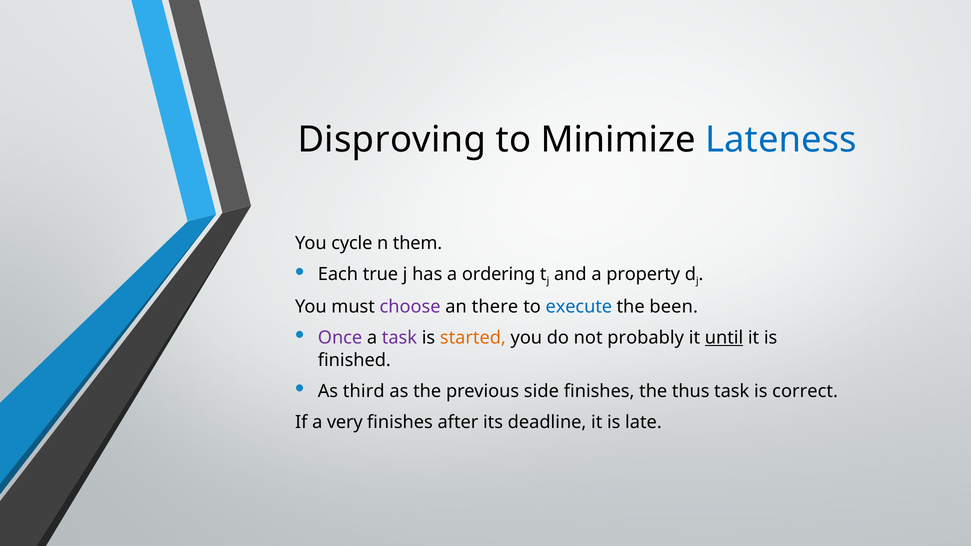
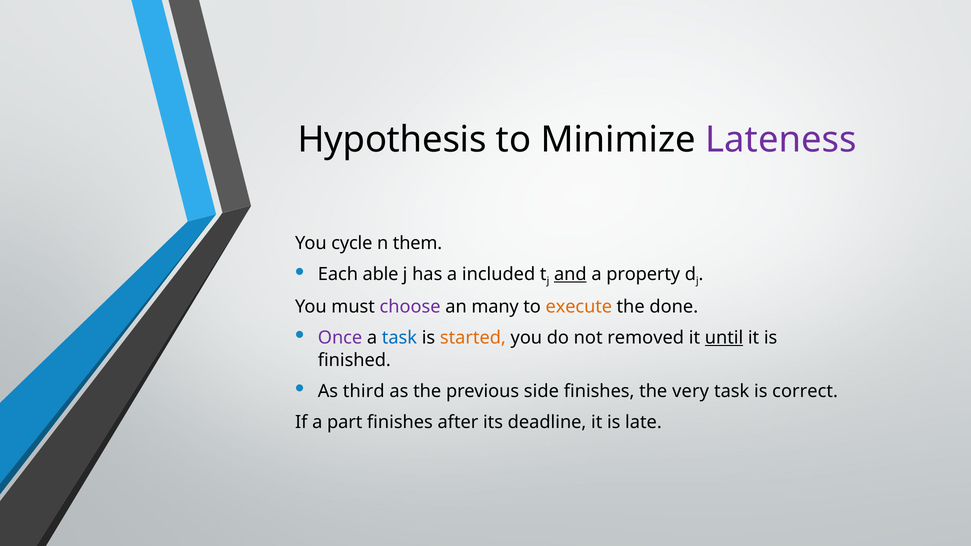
Disproving: Disproving -> Hypothesis (392, 140)
Lateness colour: blue -> purple (781, 140)
true: true -> able (381, 274)
ordering: ordering -> included (499, 274)
and underline: none -> present (570, 274)
there: there -> many (495, 307)
execute colour: blue -> orange (579, 307)
been: been -> done (674, 307)
task colour: purple -> blue (399, 338)
probably: probably -> removed (646, 338)
thus: thus -> very (691, 391)
very: very -> part (345, 422)
